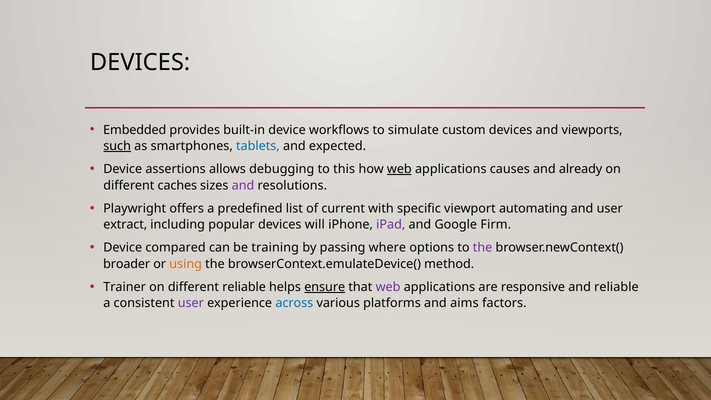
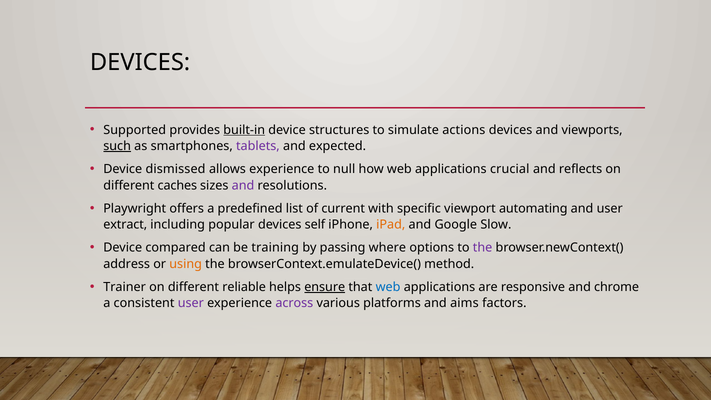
Embedded: Embedded -> Supported (135, 130)
built-in underline: none -> present (244, 130)
workflows: workflows -> structures (339, 130)
custom: custom -> actions (464, 130)
tablets colour: blue -> purple (258, 146)
assertions: assertions -> dismissed (176, 169)
allows debugging: debugging -> experience (282, 169)
this: this -> null (344, 169)
web underline: present -> none (399, 169)
causes: causes -> crucial (510, 169)
already: already -> reflects (581, 169)
will: will -> self (315, 225)
iPad colour: purple -> orange (391, 225)
Firm: Firm -> Slow (496, 225)
broader: broader -> address (127, 264)
web colour: purple -> blue (388, 287)
and reliable: reliable -> chrome (617, 287)
across colour: blue -> purple (294, 303)
